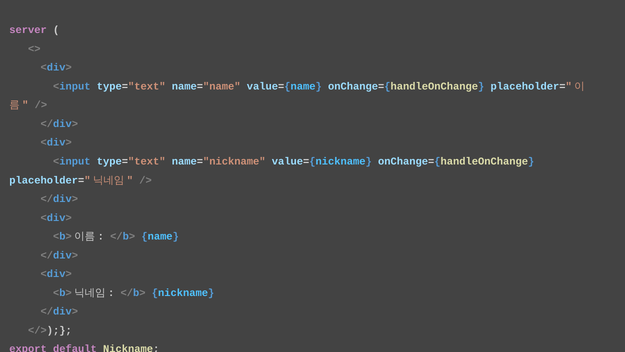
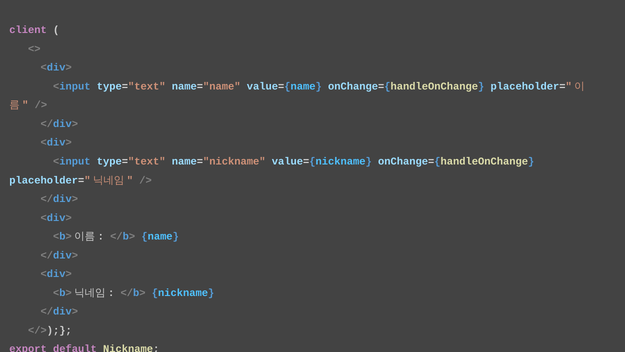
server: server -> client (28, 30)
